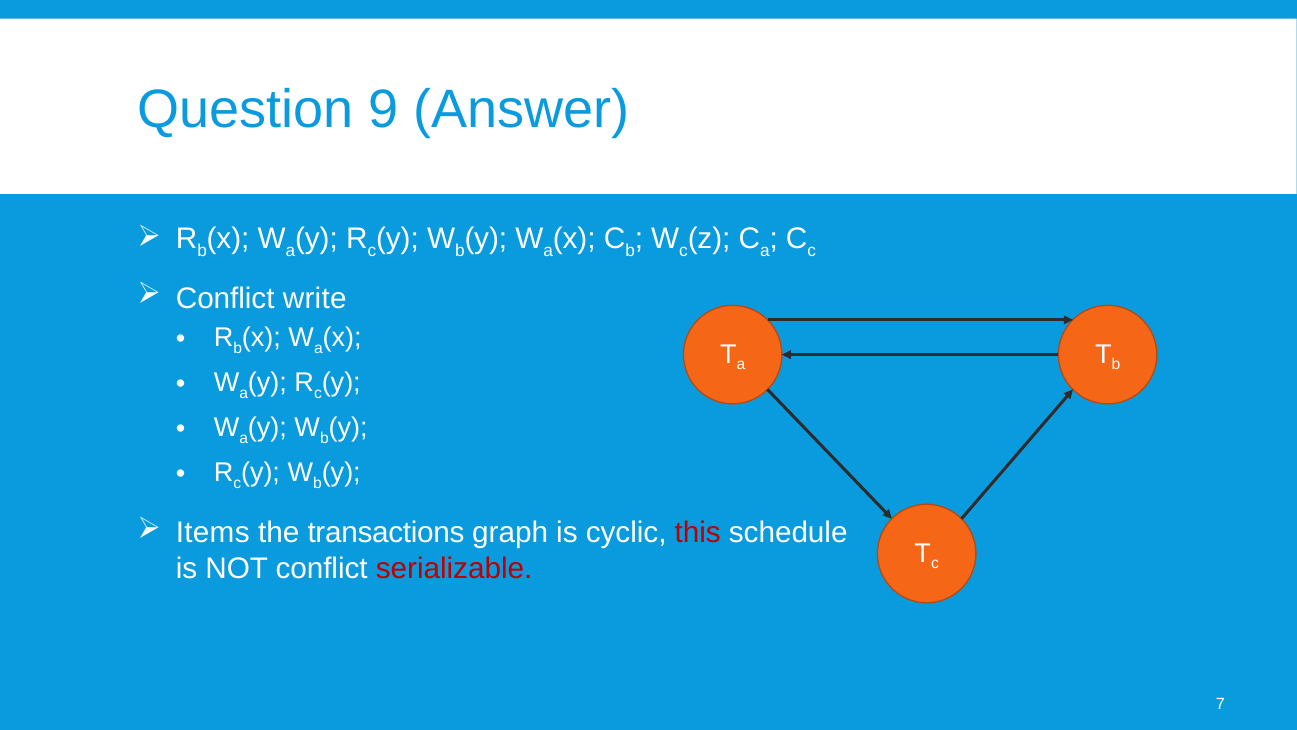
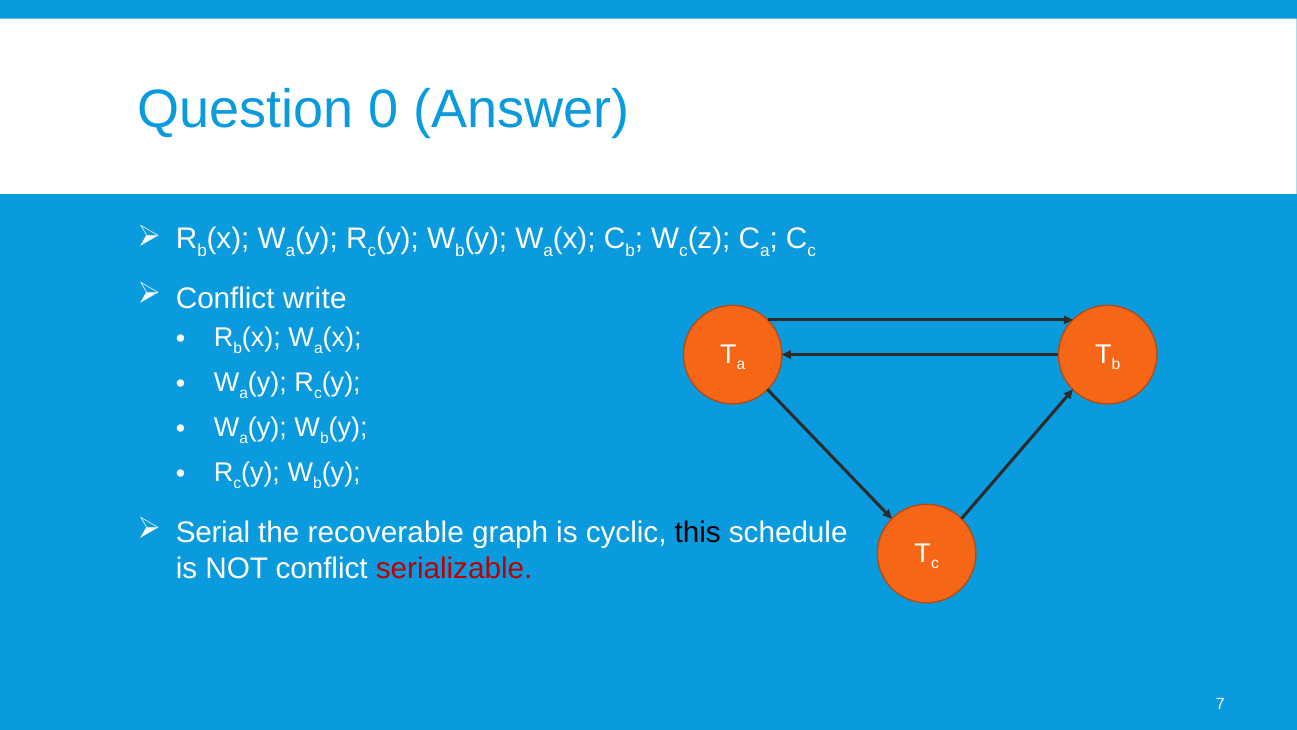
9: 9 -> 0 (384, 109)
Items: Items -> Serial (213, 533)
transactions: transactions -> recoverable (386, 533)
this colour: red -> black (698, 533)
